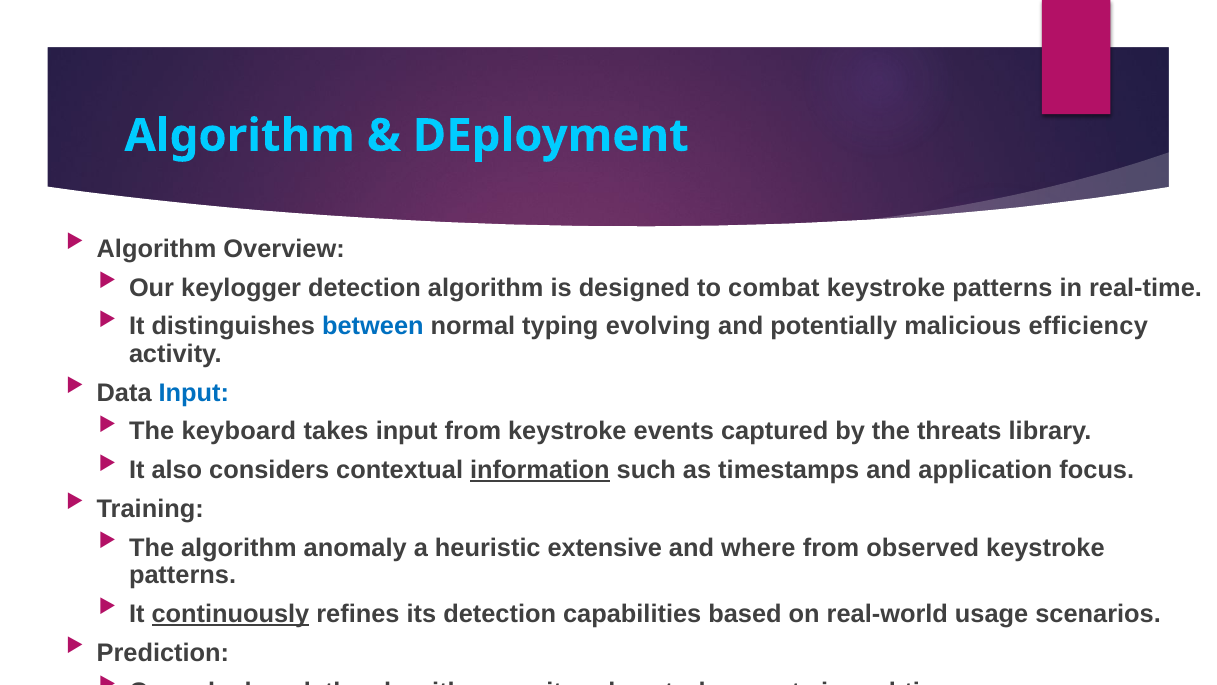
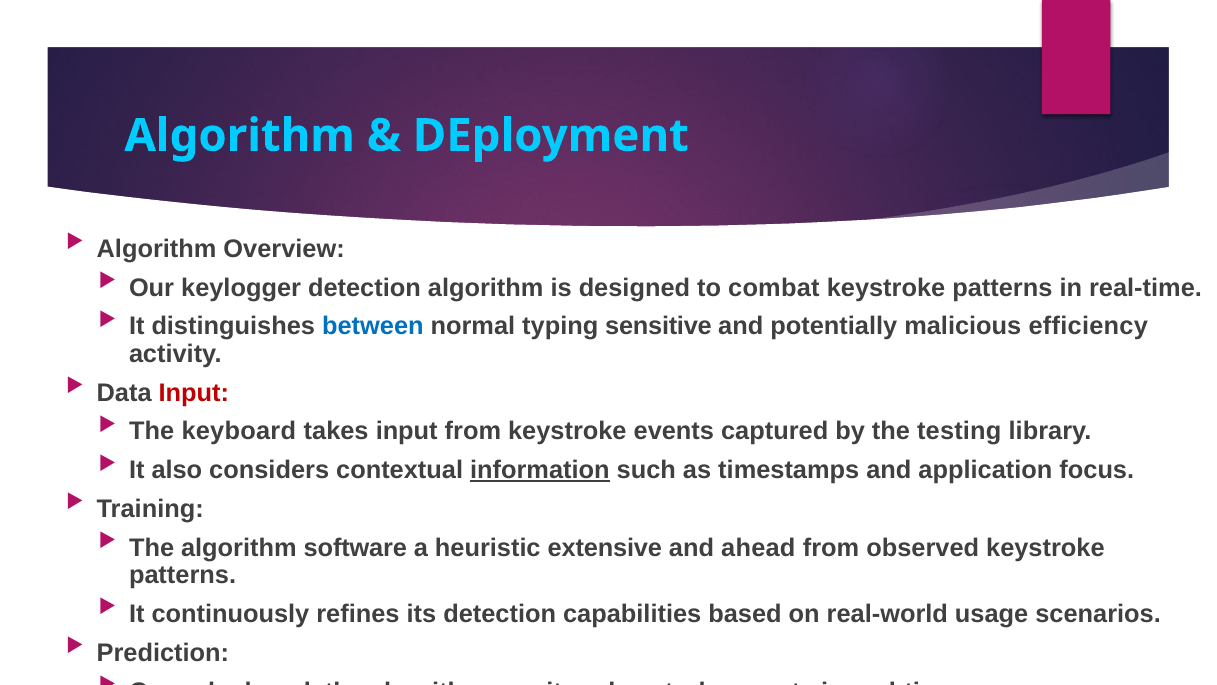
evolving: evolving -> sensitive (658, 326)
Input colour: blue -> red (194, 392)
threats: threats -> testing (959, 431)
anomaly: anomaly -> software (355, 548)
where: where -> ahead (758, 548)
continuously underline: present -> none (230, 614)
